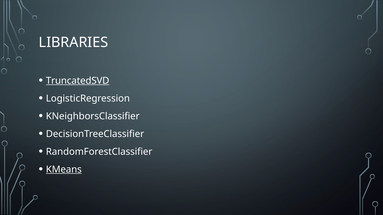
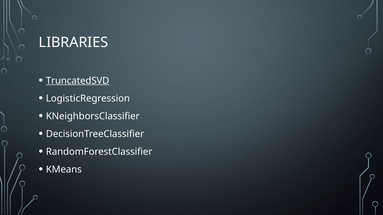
KMeans underline: present -> none (64, 170)
